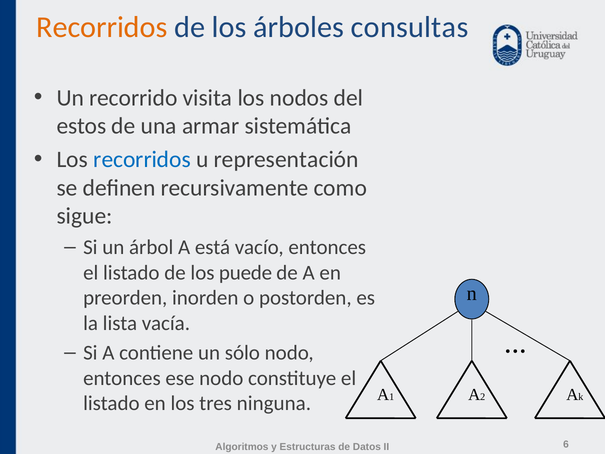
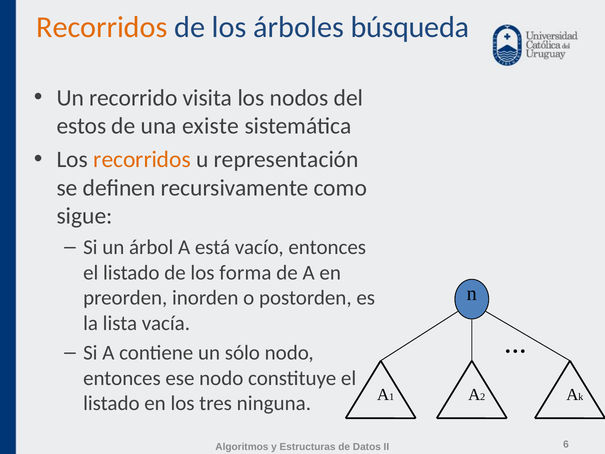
consultas: consultas -> búsqueda (410, 27)
armar: armar -> existe (211, 126)
recorridos colour: blue -> orange (142, 160)
puede: puede -> forma (245, 273)
